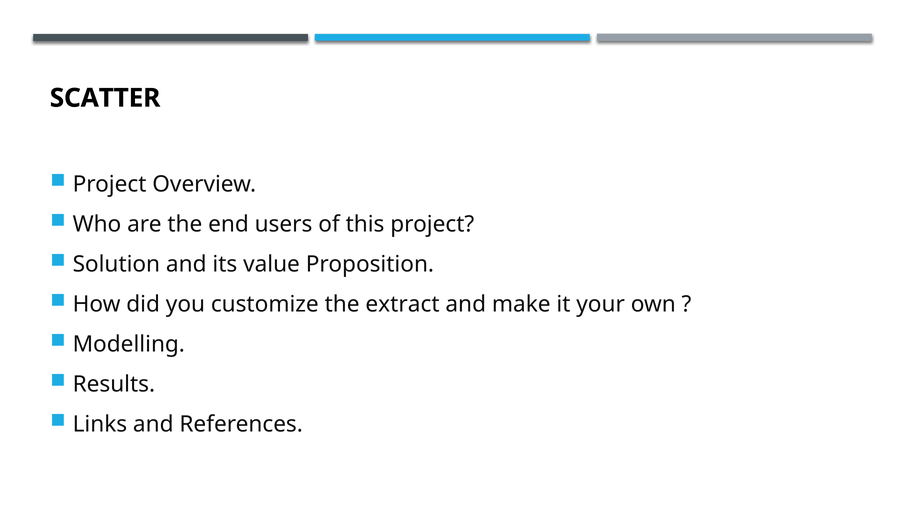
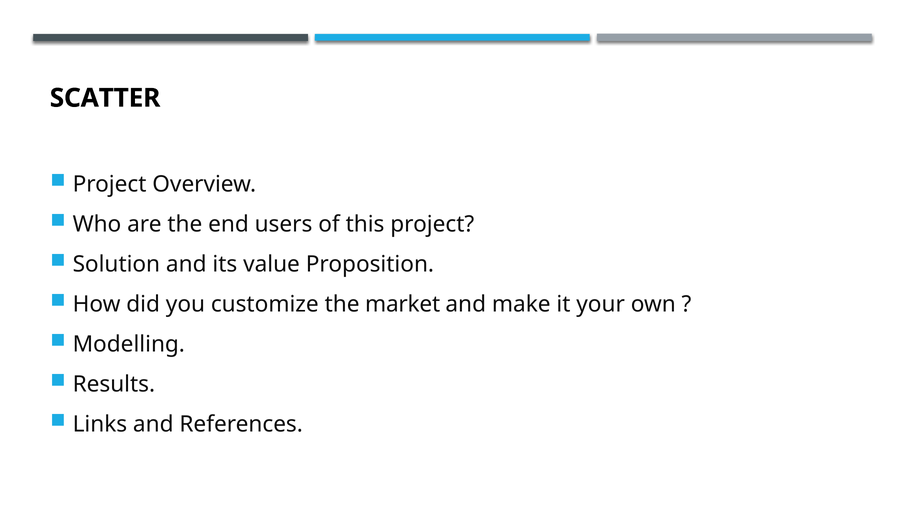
extract: extract -> market (403, 304)
